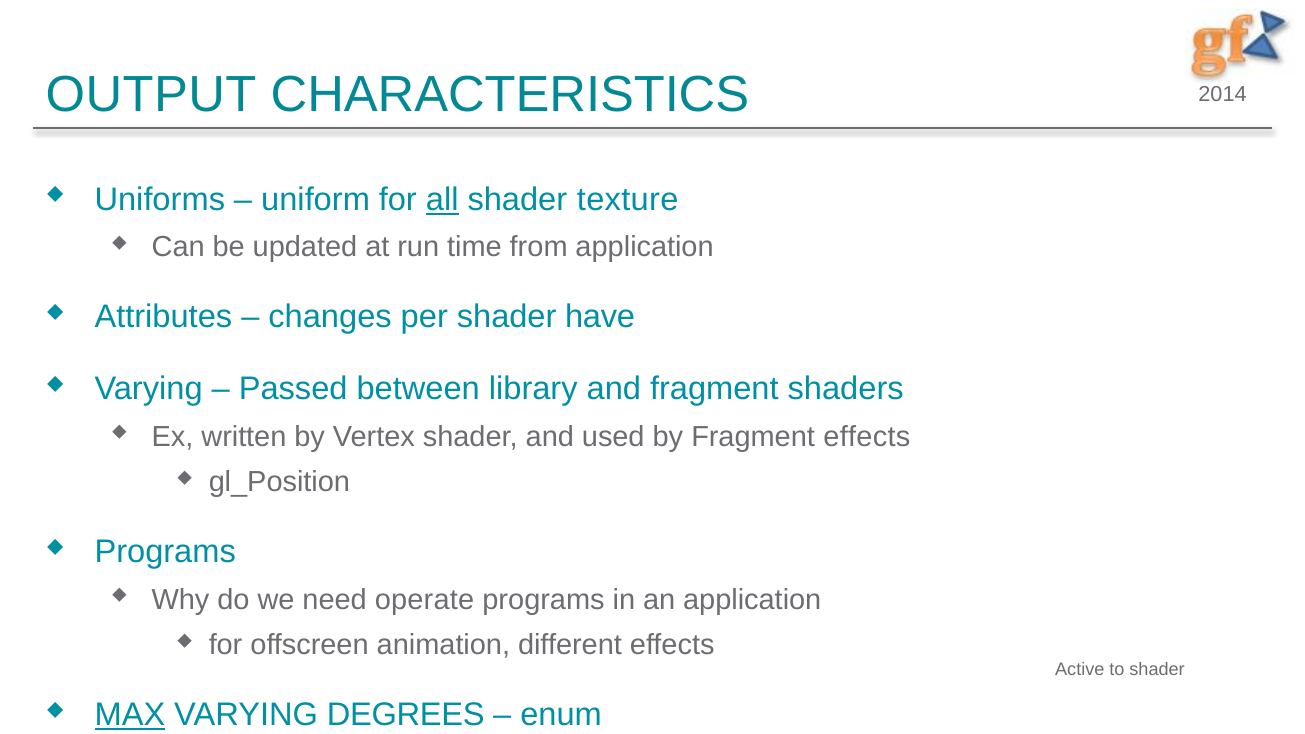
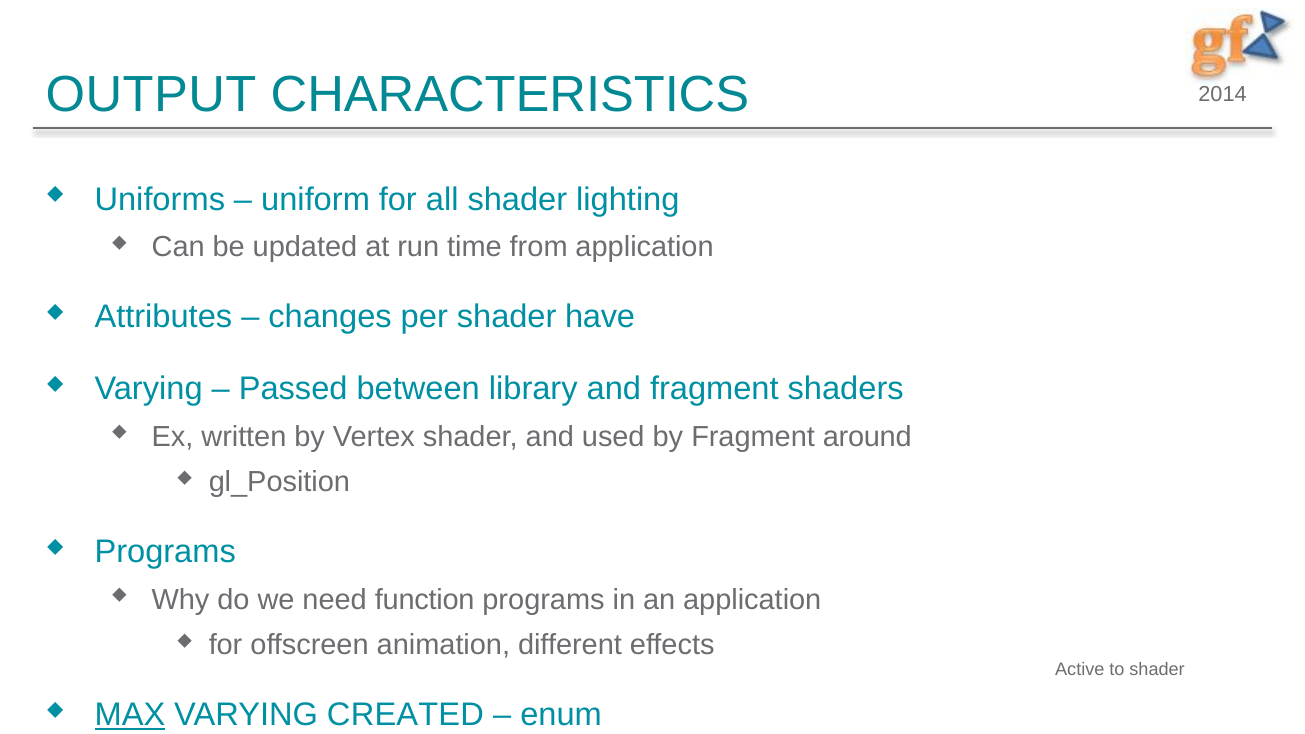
all underline: present -> none (442, 200)
texture: texture -> lighting (628, 200)
Fragment effects: effects -> around (867, 437)
operate: operate -> function (425, 600)
DEGREES: DEGREES -> CREATED (405, 715)
